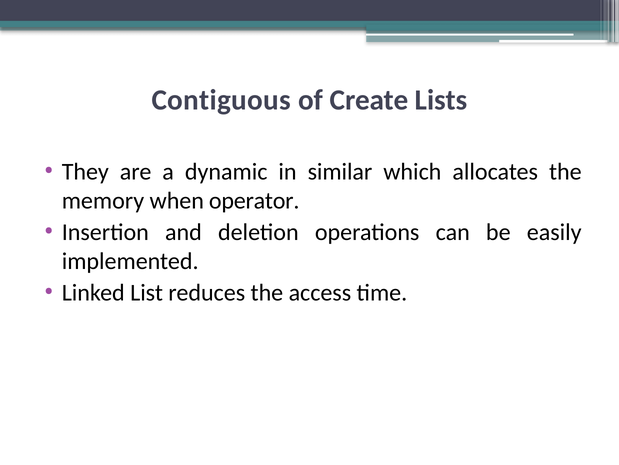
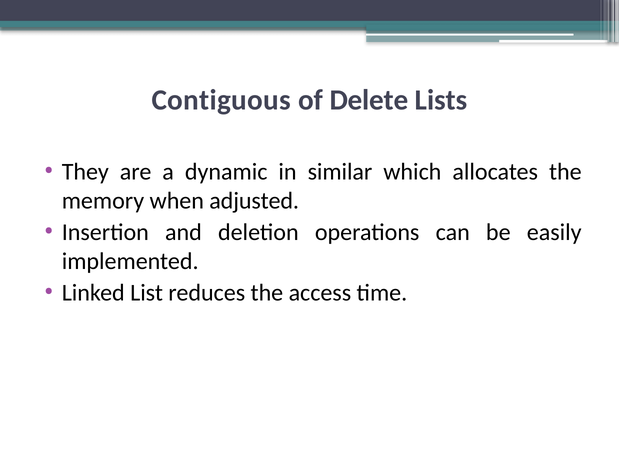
Create: Create -> Delete (369, 100)
operator: operator -> adjusted (254, 200)
